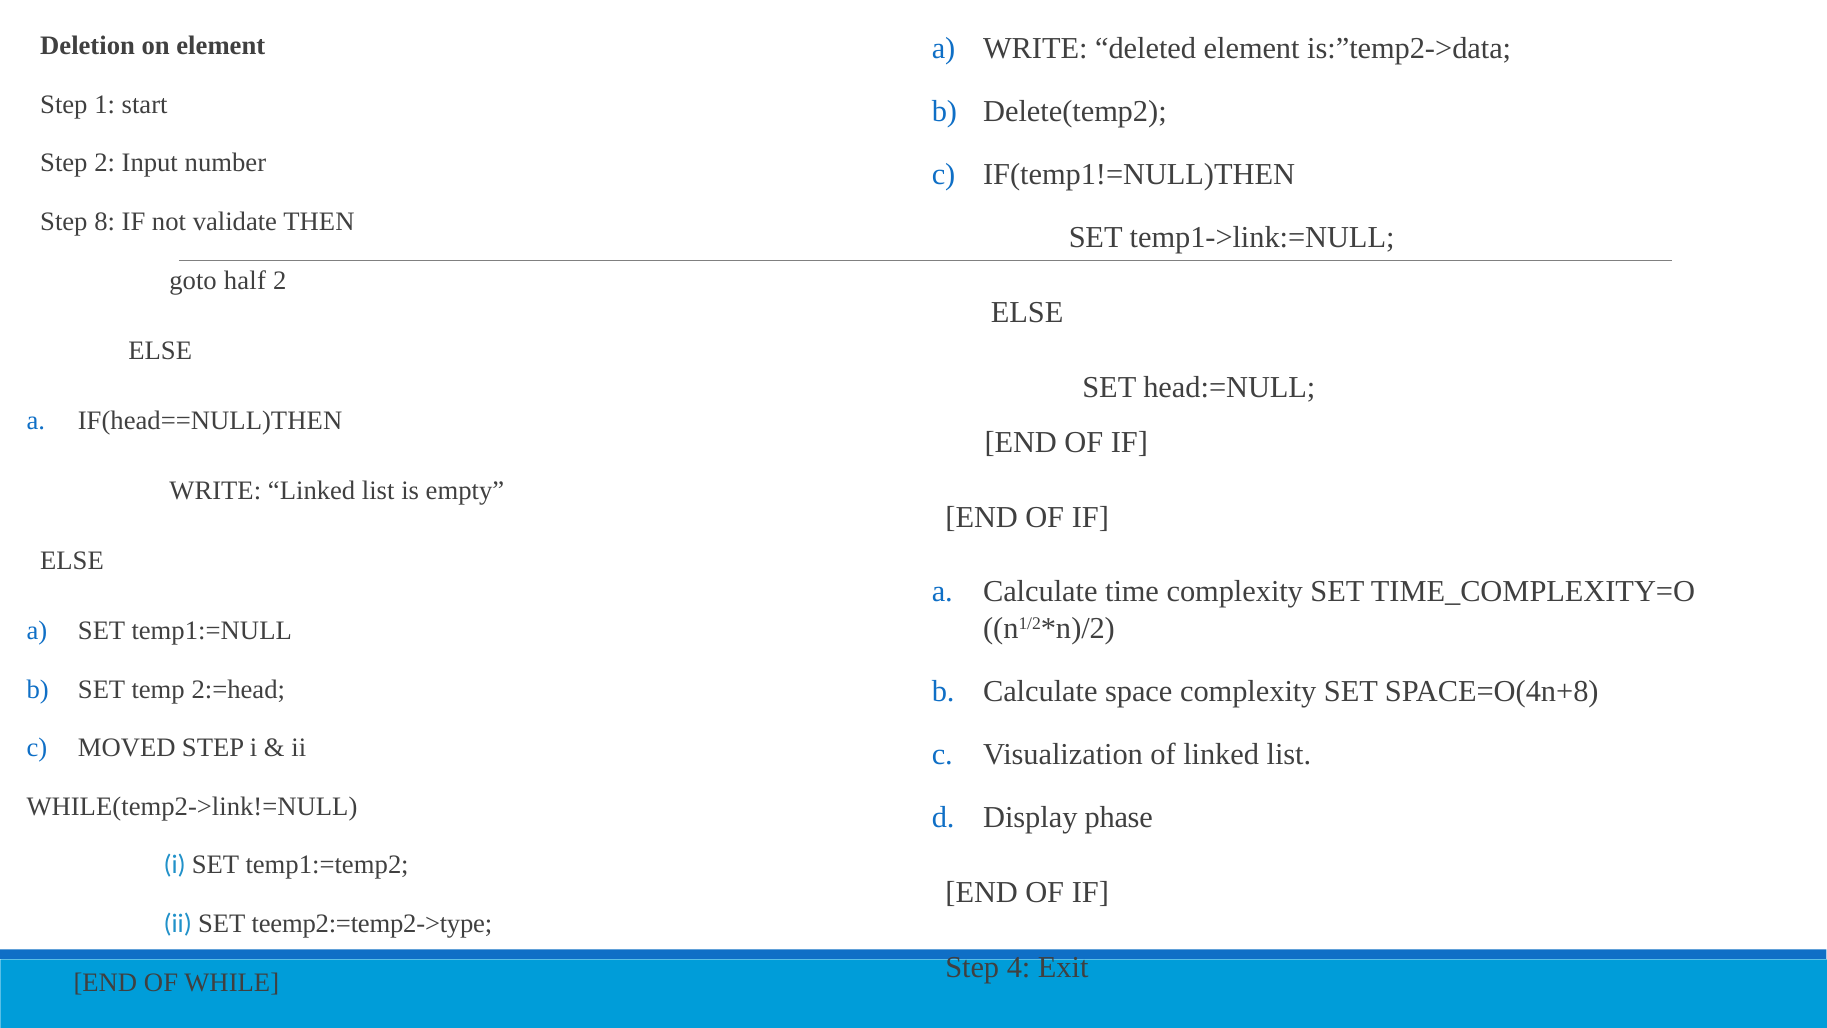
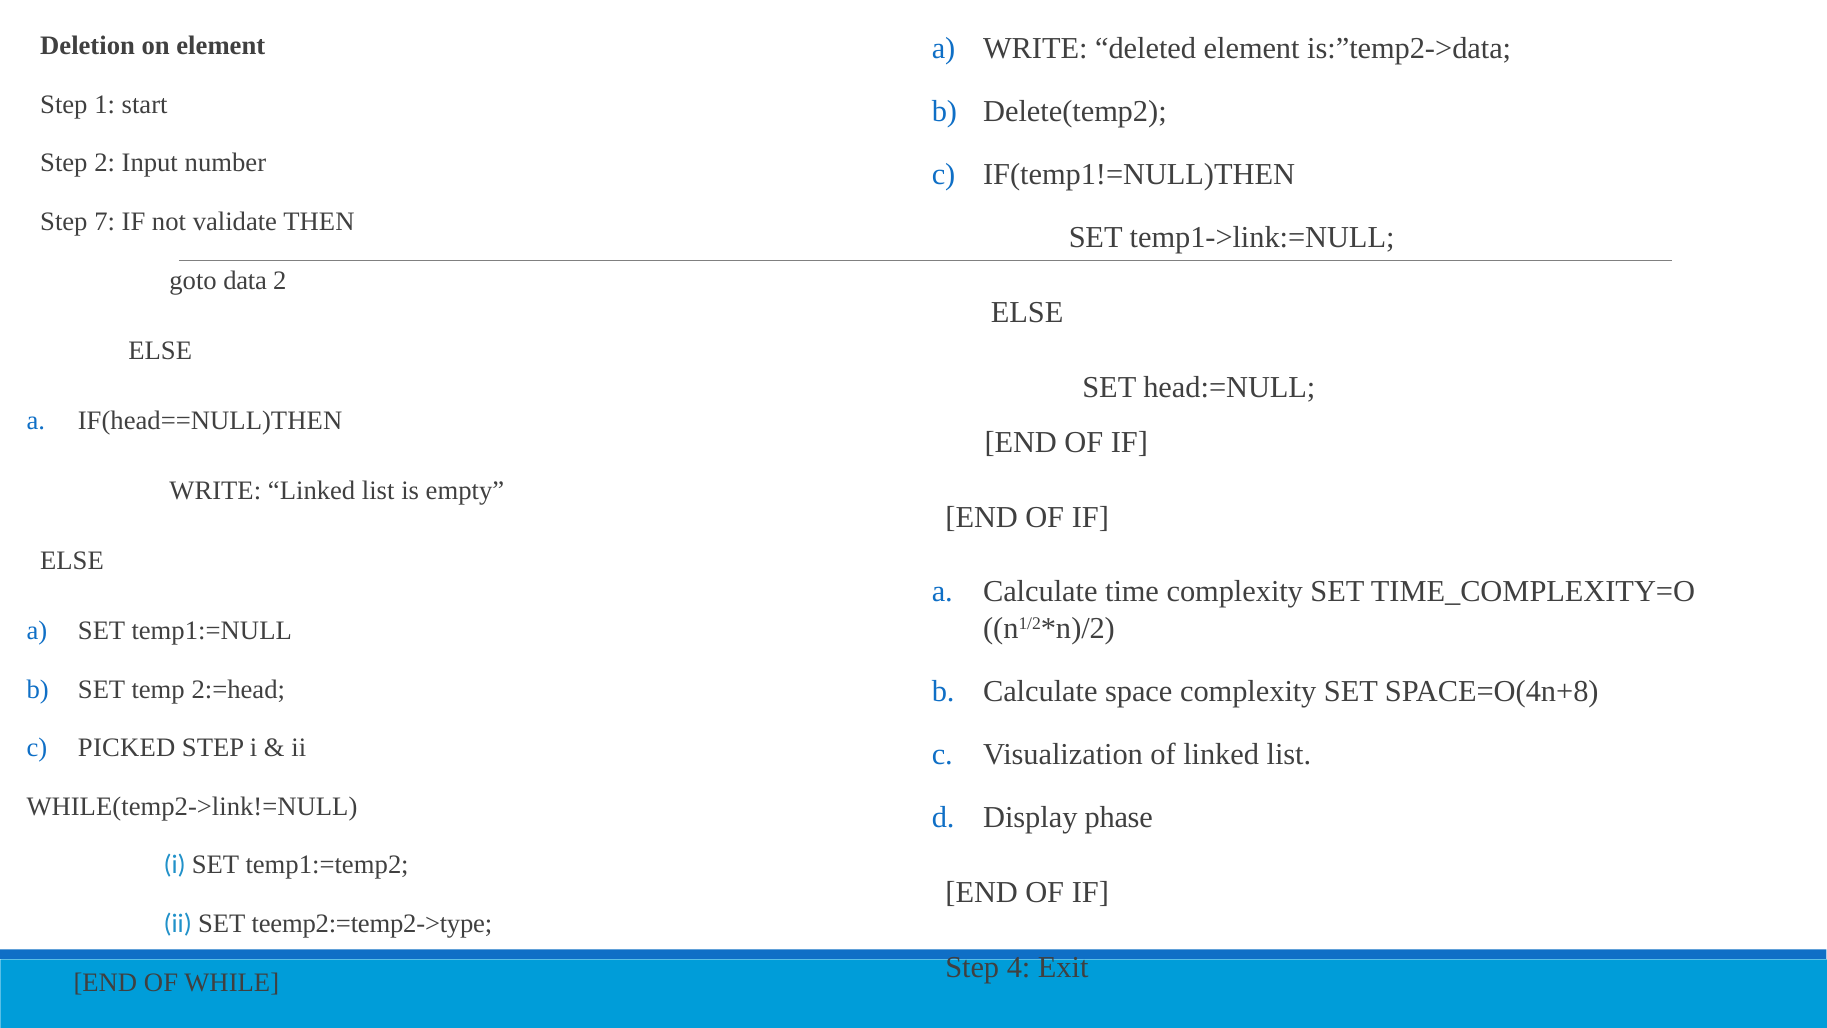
8: 8 -> 7 (105, 222)
half: half -> data (245, 280)
MOVED: MOVED -> PICKED (127, 748)
